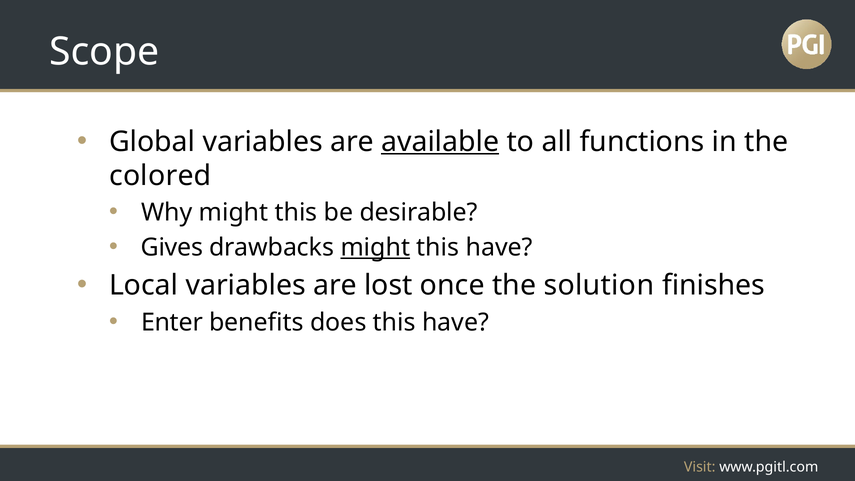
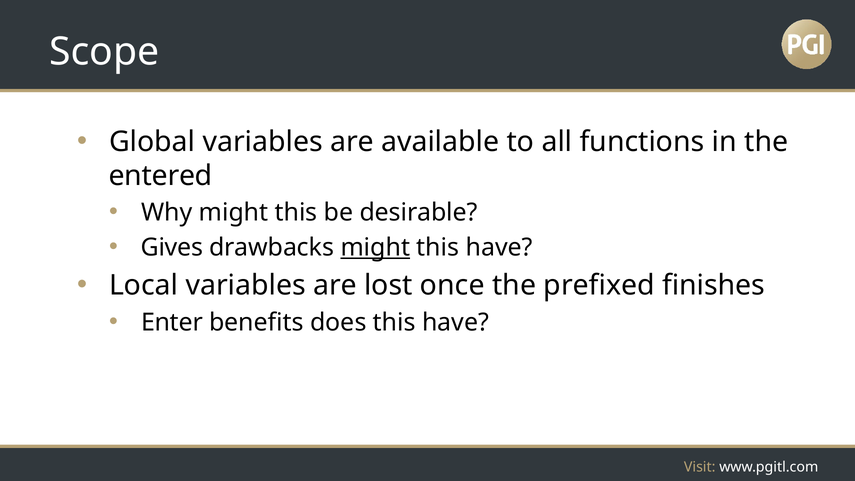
available underline: present -> none (440, 142)
colored: colored -> entered (161, 176)
solution: solution -> prefixed (599, 285)
